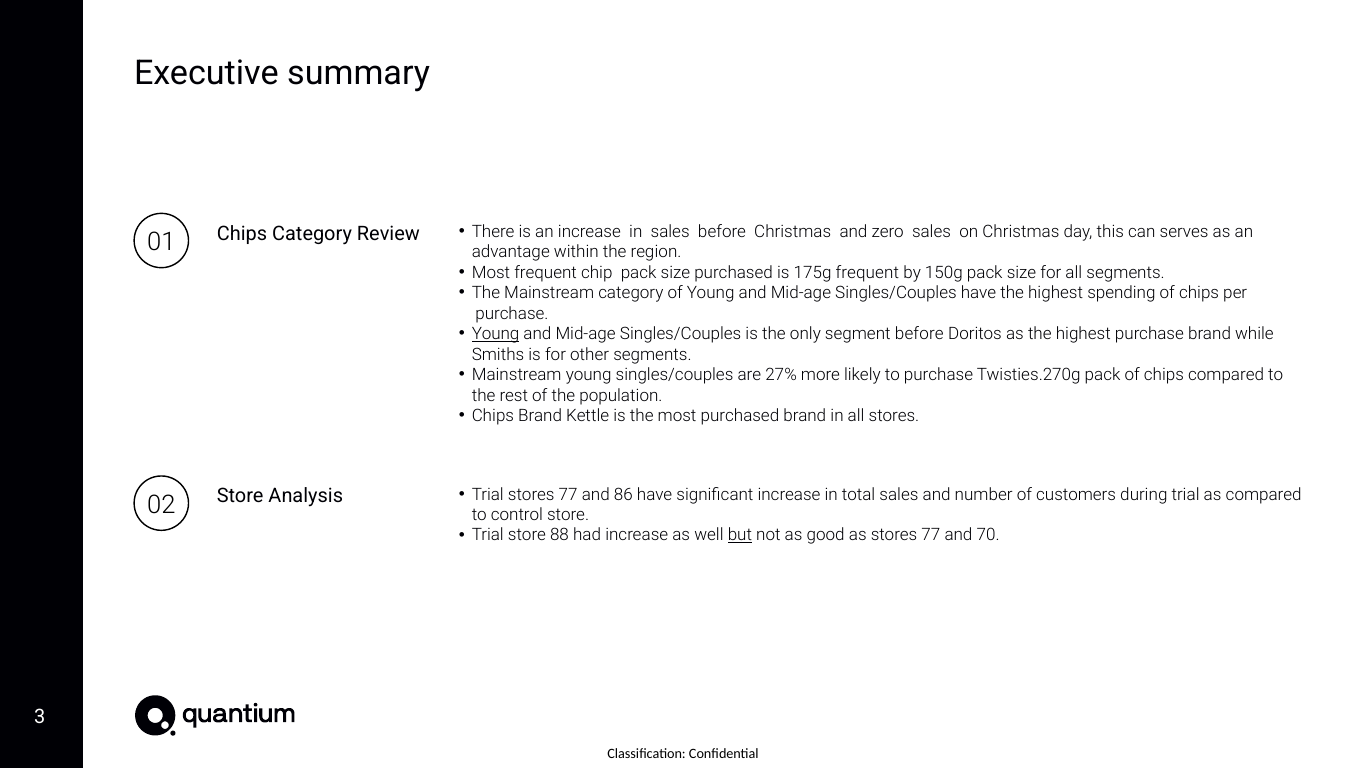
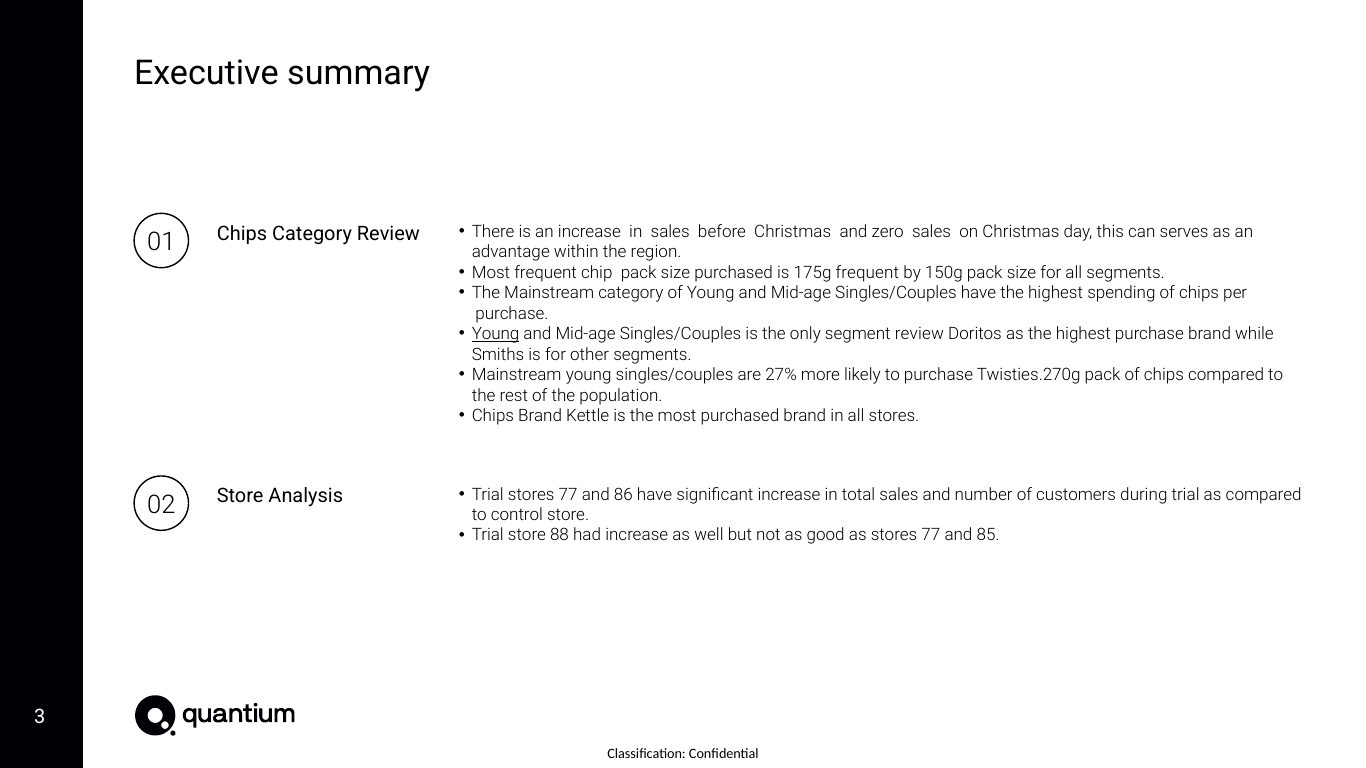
segment before: before -> review (919, 334)
but underline: present -> none (740, 536)
70: 70 -> 85 (988, 536)
